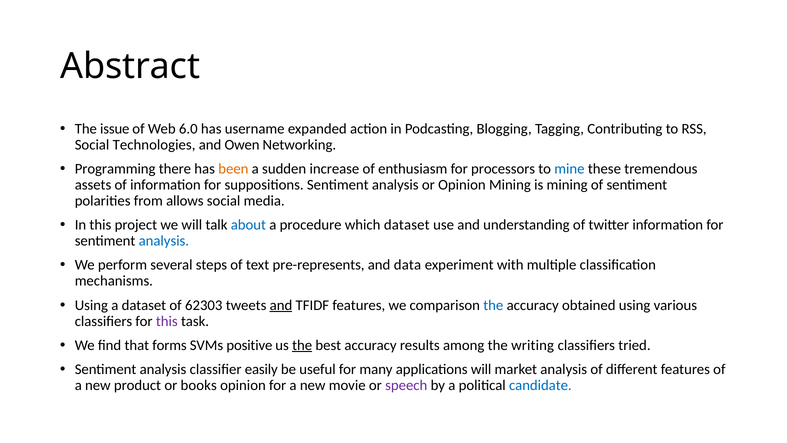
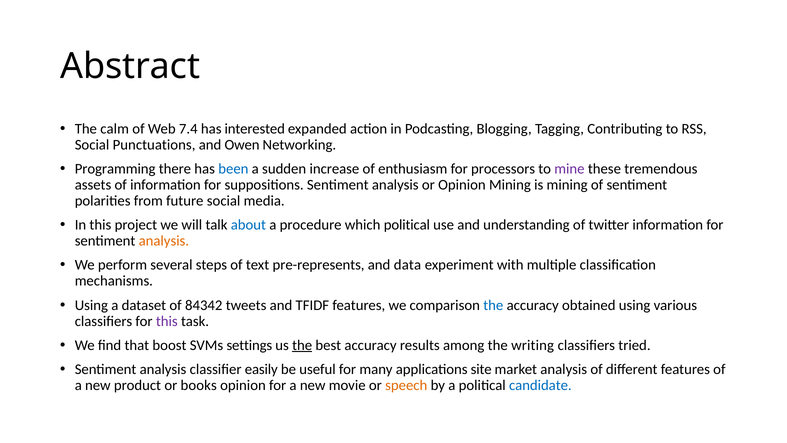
issue: issue -> calm (115, 129)
6.0: 6.0 -> 7.4 (188, 129)
username: username -> interested (255, 129)
Technologies: Technologies -> Punctuations (154, 145)
been colour: orange -> blue (233, 169)
mine colour: blue -> purple (569, 169)
allows: allows -> future (185, 201)
which dataset: dataset -> political (407, 225)
analysis colour: blue -> orange (164, 241)
62303: 62303 -> 84342 (204, 305)
and underline: present -> none (281, 305)
forms: forms -> boost (169, 345)
positive: positive -> settings (249, 345)
applications will: will -> site (481, 369)
speech colour: purple -> orange (406, 385)
